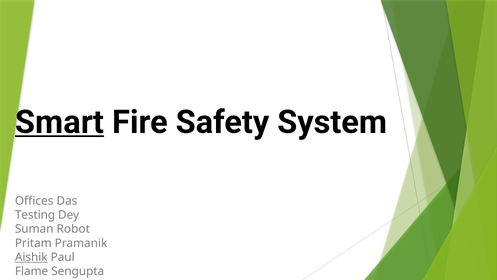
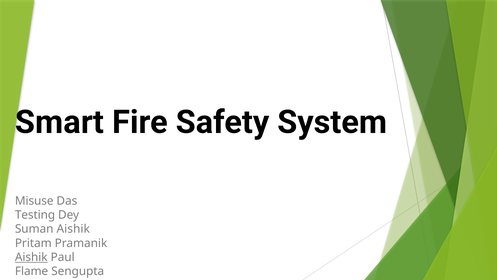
Smart underline: present -> none (59, 122)
Offices: Offices -> Misuse (34, 201)
Suman Robot: Robot -> Aishik (73, 229)
